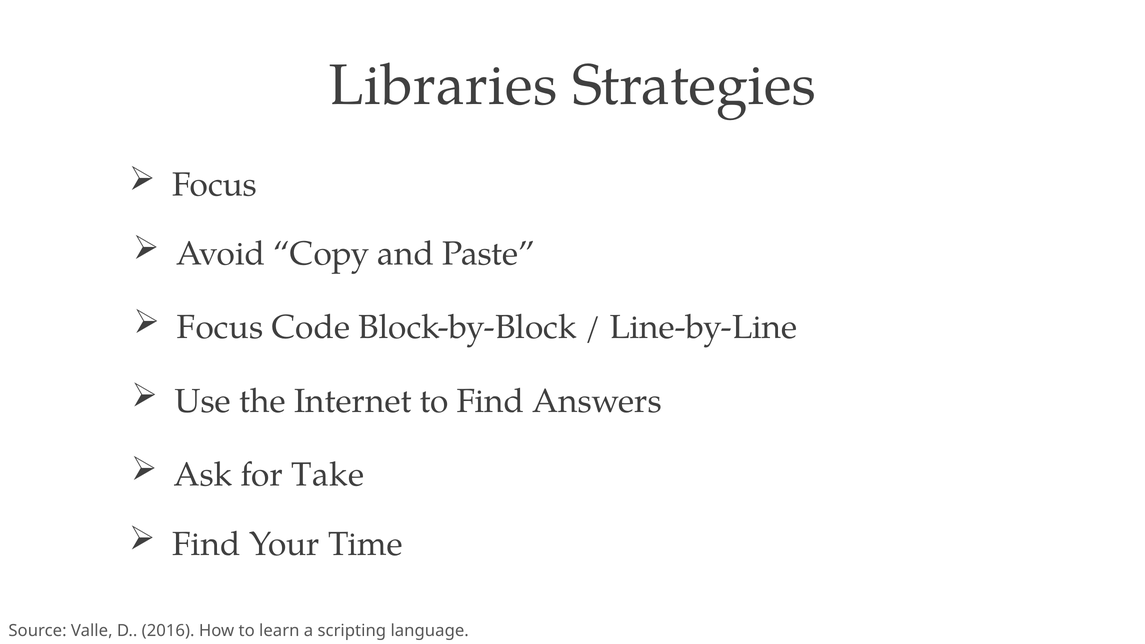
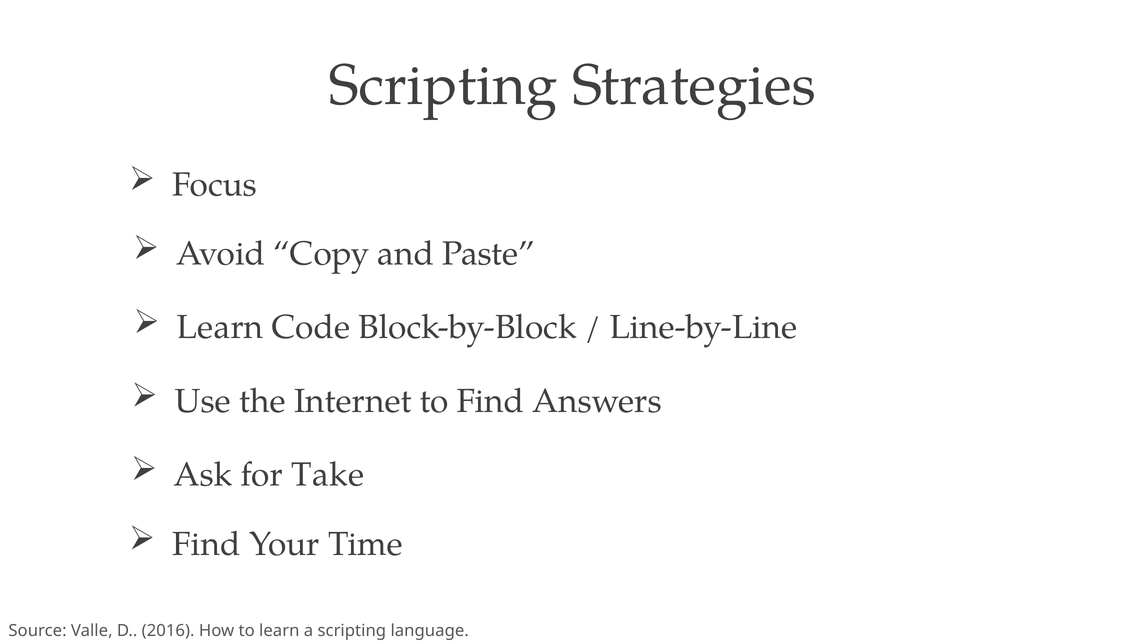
Libraries: Libraries -> Scripting (443, 85)
Focus: Focus -> Learn (220, 327)
